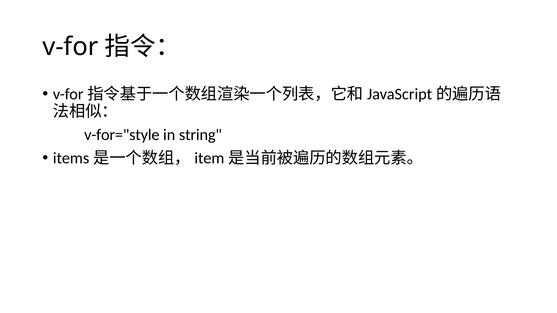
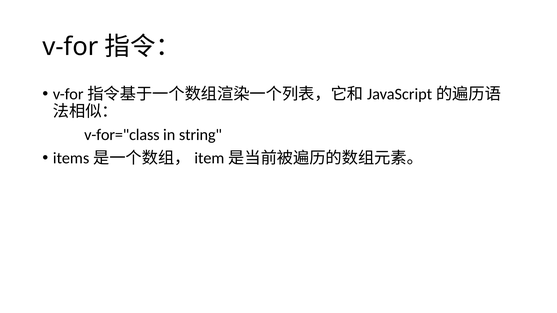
v-for="style: v-for="style -> v-for="class (122, 135)
